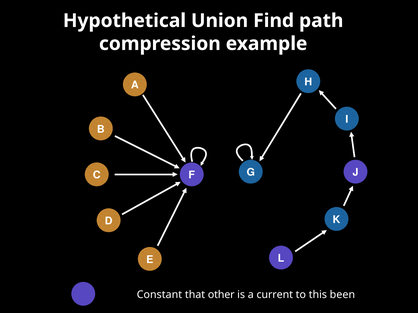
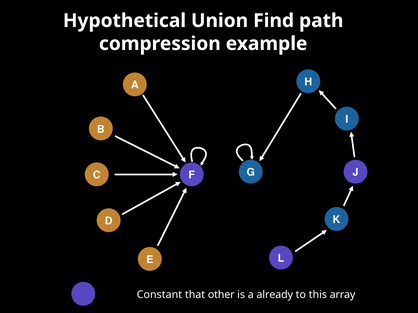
current: current -> already (275, 295)
been: been -> array (343, 295)
